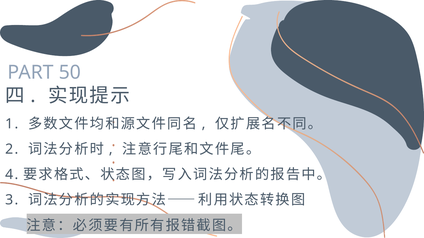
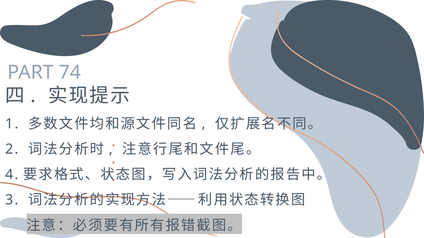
50: 50 -> 74 (70, 73)
